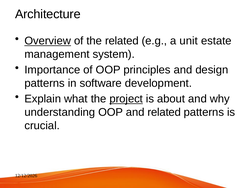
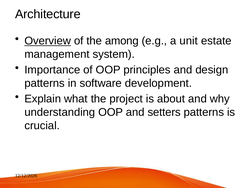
the related: related -> among (122, 41)
project underline: present -> none (126, 99)
and related: related -> setters (164, 112)
